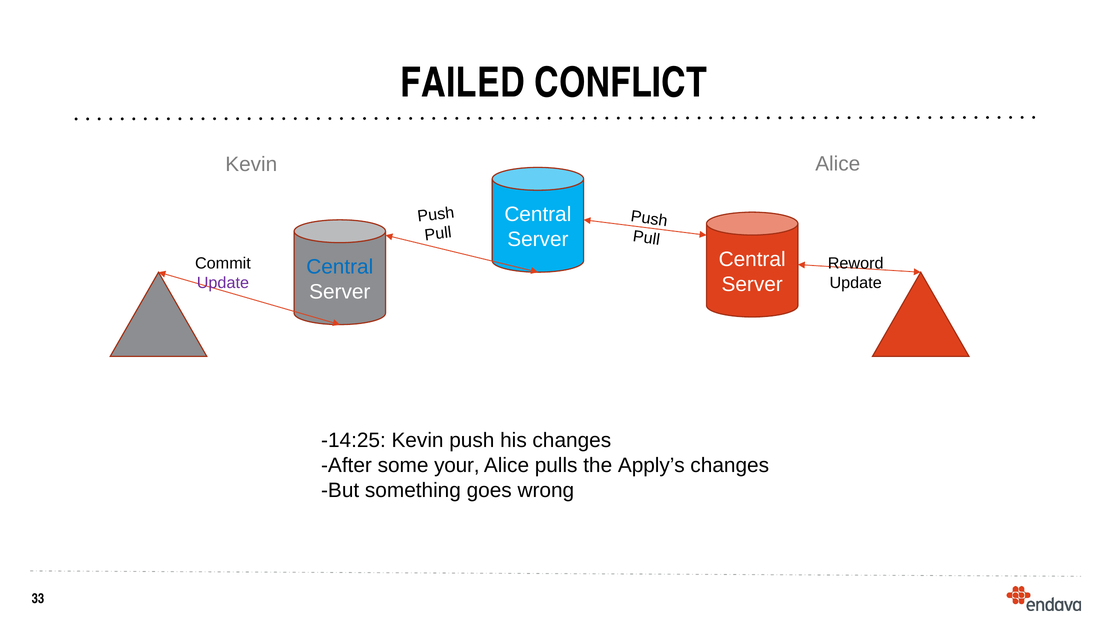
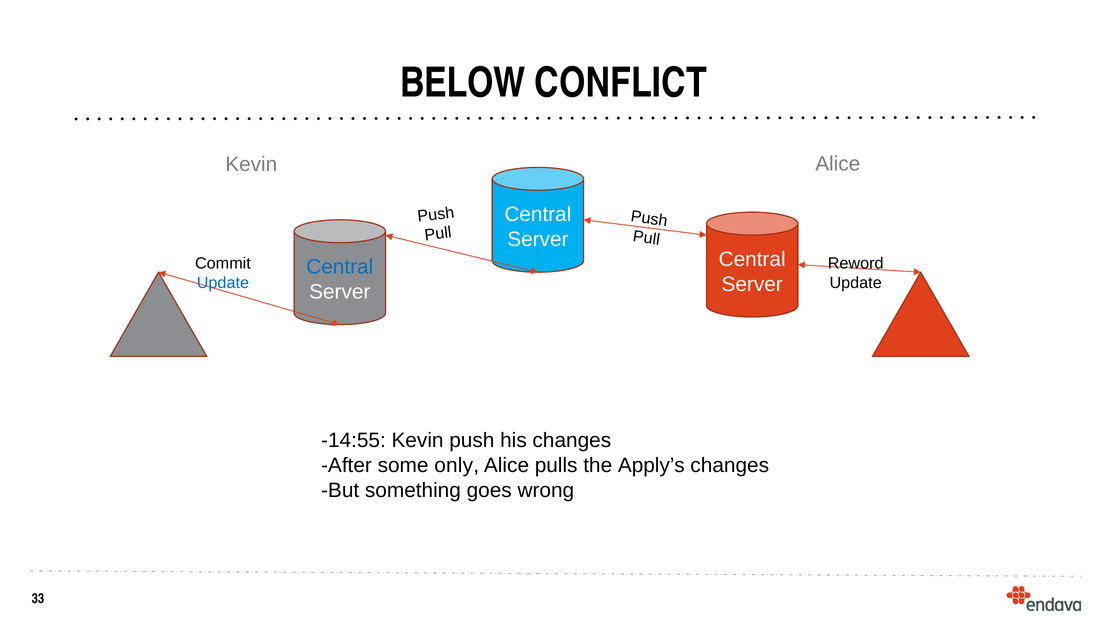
FAILED: FAILED -> BELOW (463, 83)
Update colour: purple -> blue (223, 283)
-14:25: -14:25 -> -14:55 (353, 441)
your: your -> only (457, 466)
